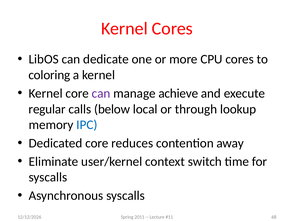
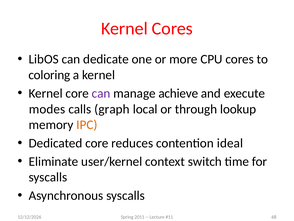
regular: regular -> modes (47, 109)
below: below -> graph (112, 109)
IPC colour: blue -> orange (87, 125)
away: away -> ideal (230, 143)
